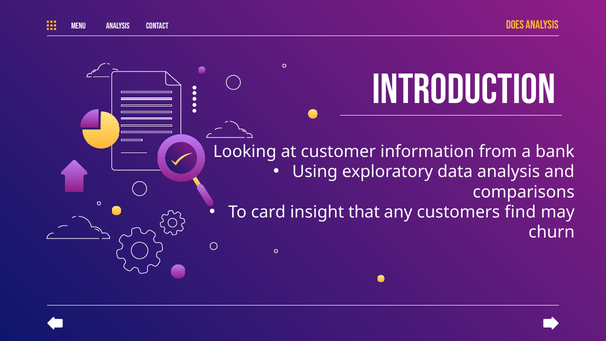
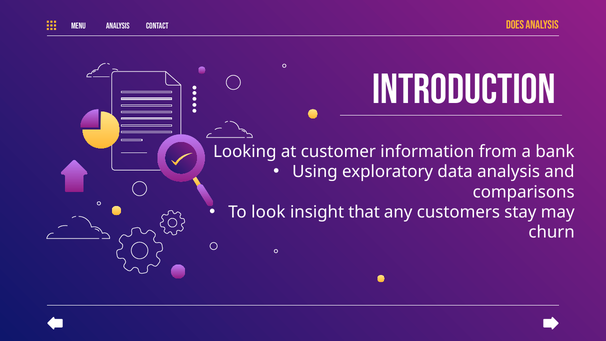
card: card -> look (268, 212)
find: find -> stay (520, 212)
